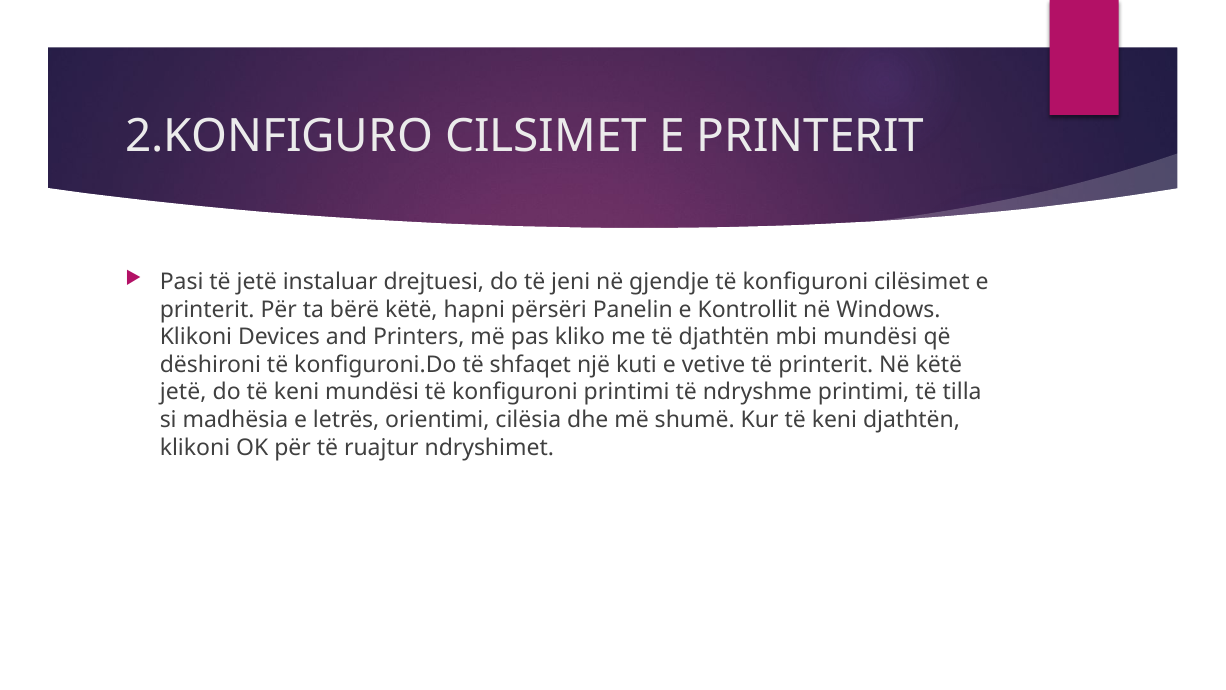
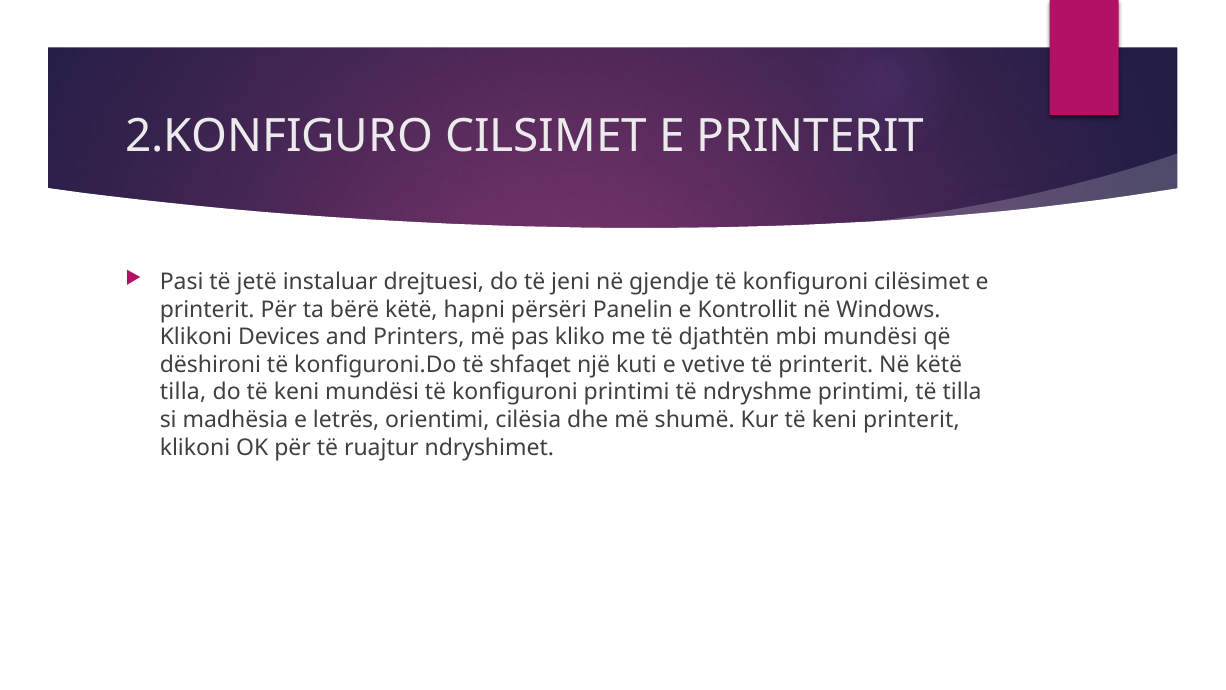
jetë: jetë -> tilla (183, 392)
keni djathtën: djathtën -> printerit (911, 420)
